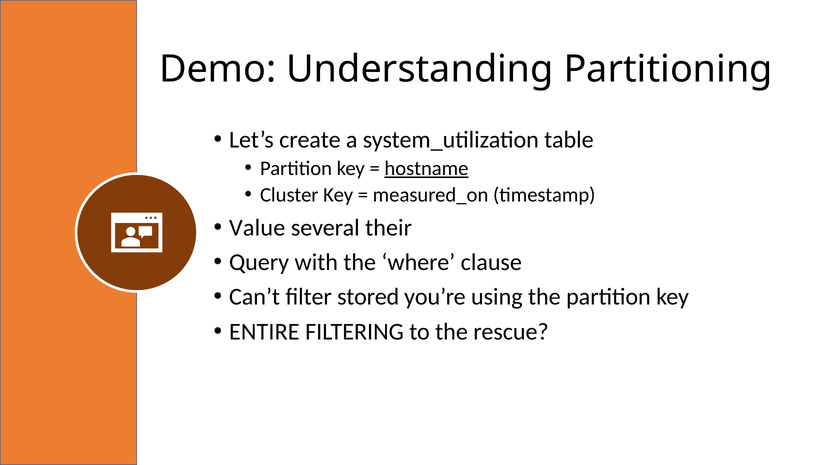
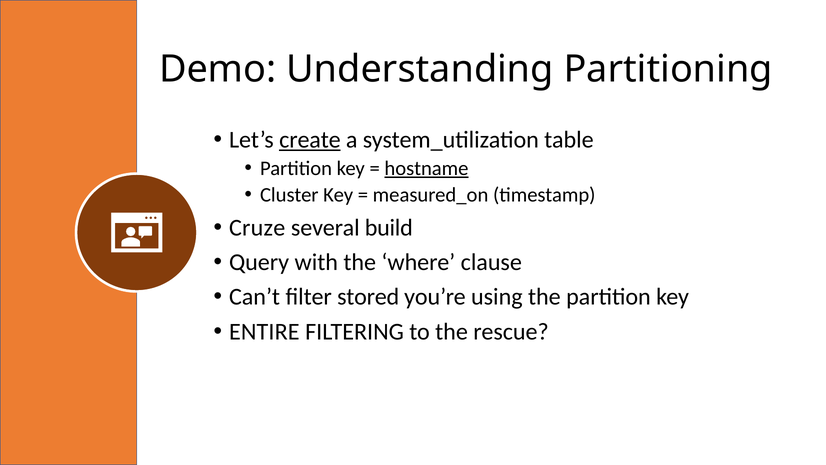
create underline: none -> present (310, 140)
Value: Value -> Cruze (257, 227)
their: their -> build (389, 227)
